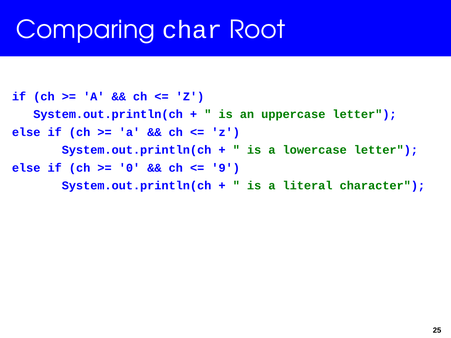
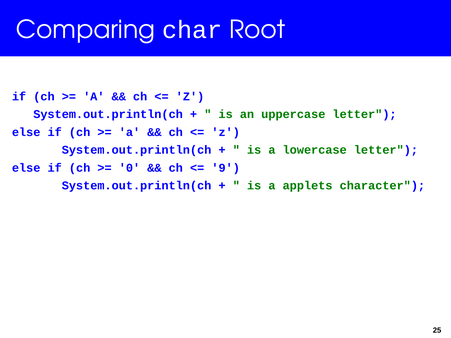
literal: literal -> applets (308, 186)
